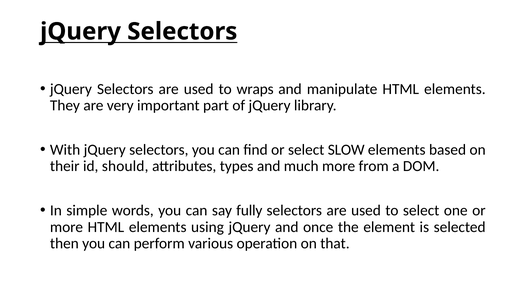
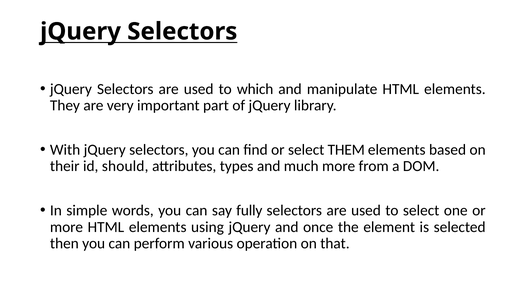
wraps: wraps -> which (255, 89)
SLOW: SLOW -> THEM (346, 150)
